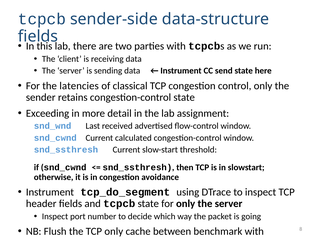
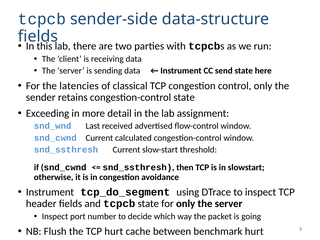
TCP only: only -> hurt (114, 231)
benchmark with: with -> hurt (254, 231)
